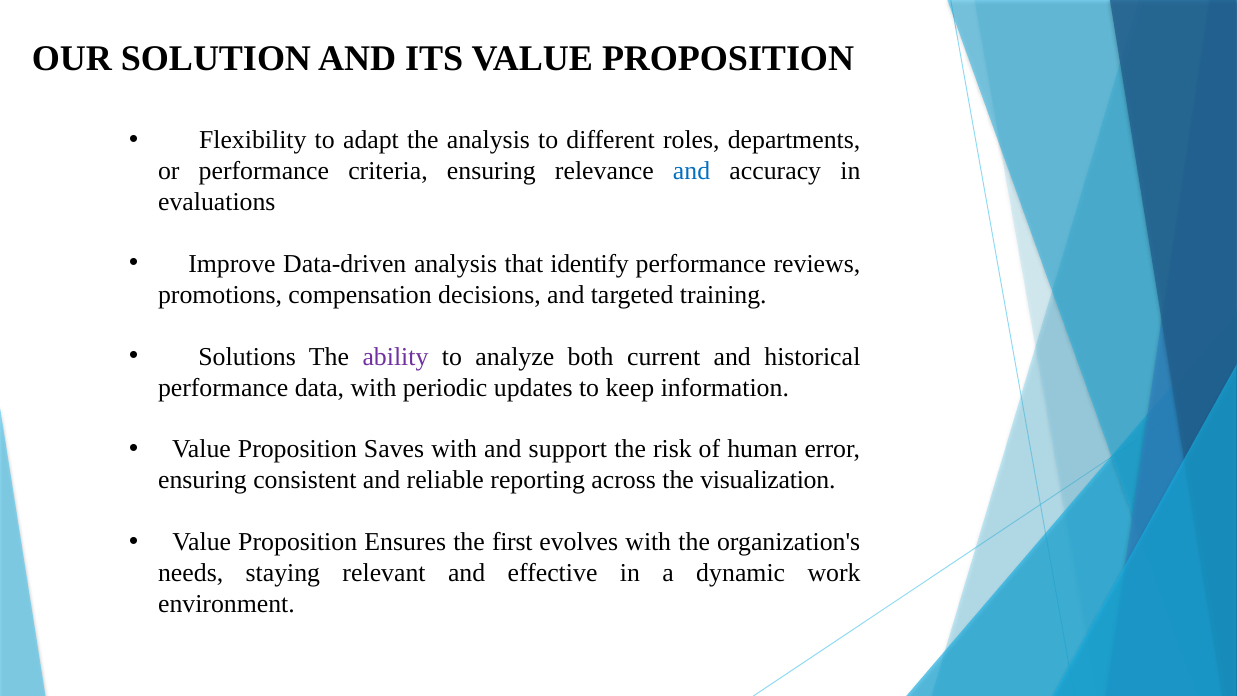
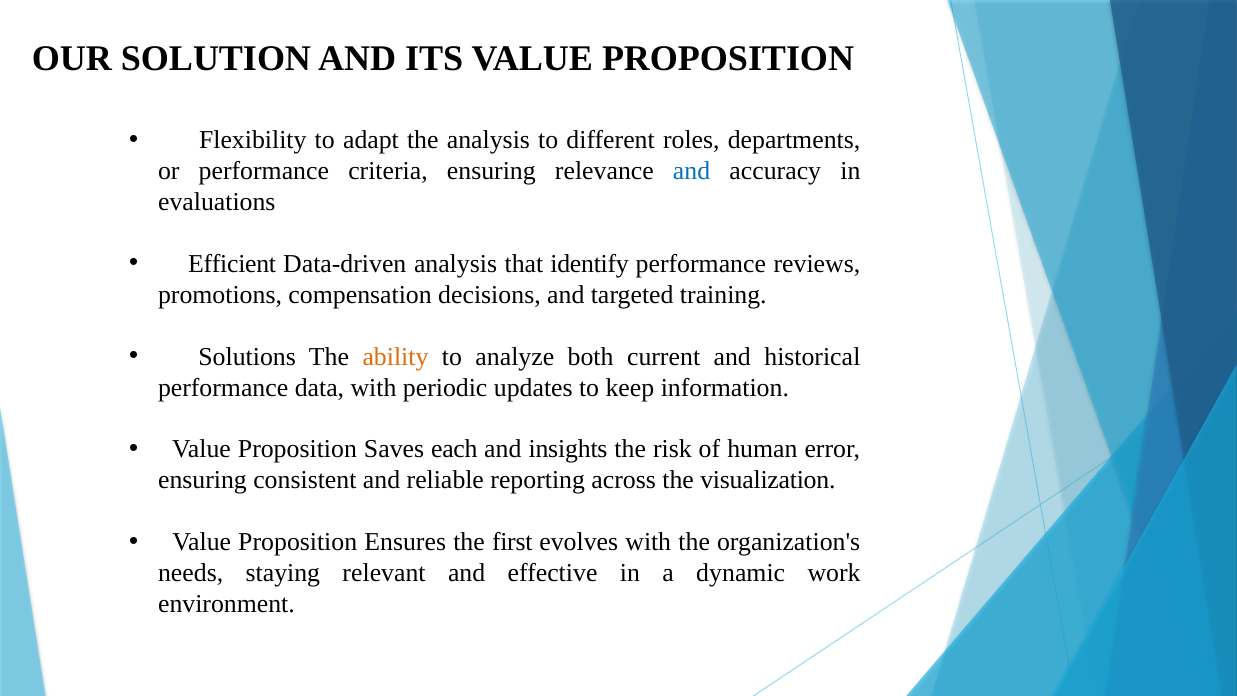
Improve: Improve -> Efficient (232, 264)
ability colour: purple -> orange (395, 357)
Saves with: with -> each (454, 449)
support: support -> insights (568, 449)
